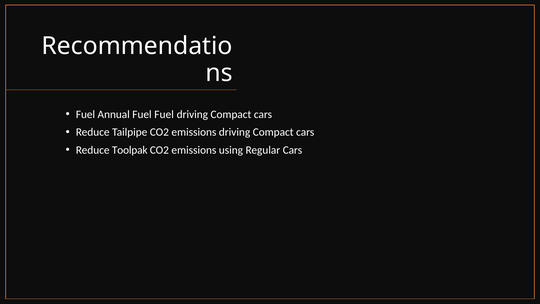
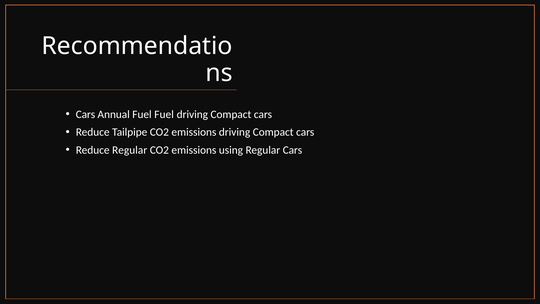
Fuel: Fuel -> Cars (85, 114)
Reduce Toolpak: Toolpak -> Regular (130, 150)
